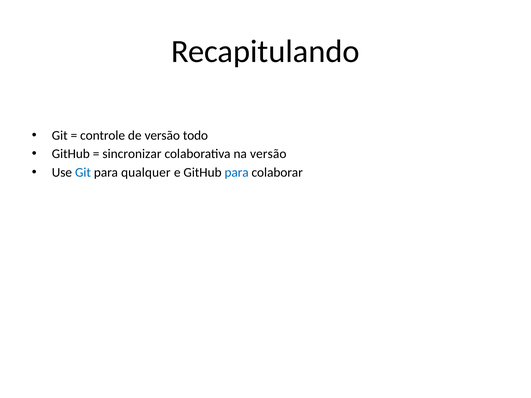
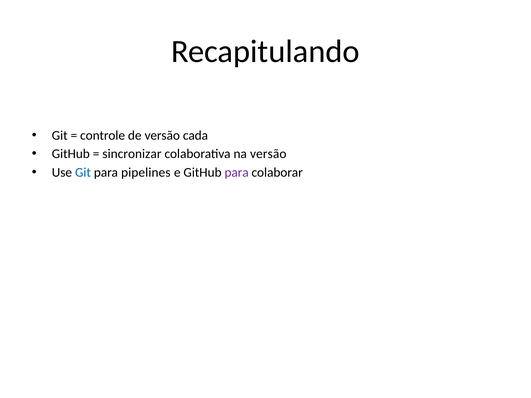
todo: todo -> cada (195, 135)
qualquer: qualquer -> pipelines (146, 173)
para colour: blue -> purple (237, 173)
